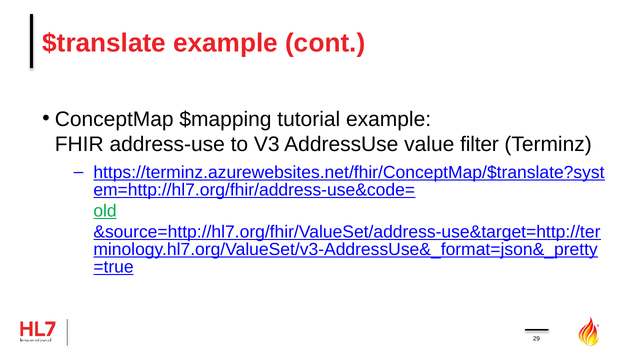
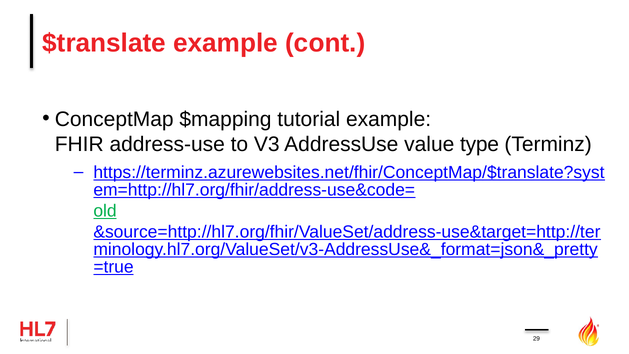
filter: filter -> type (480, 144)
